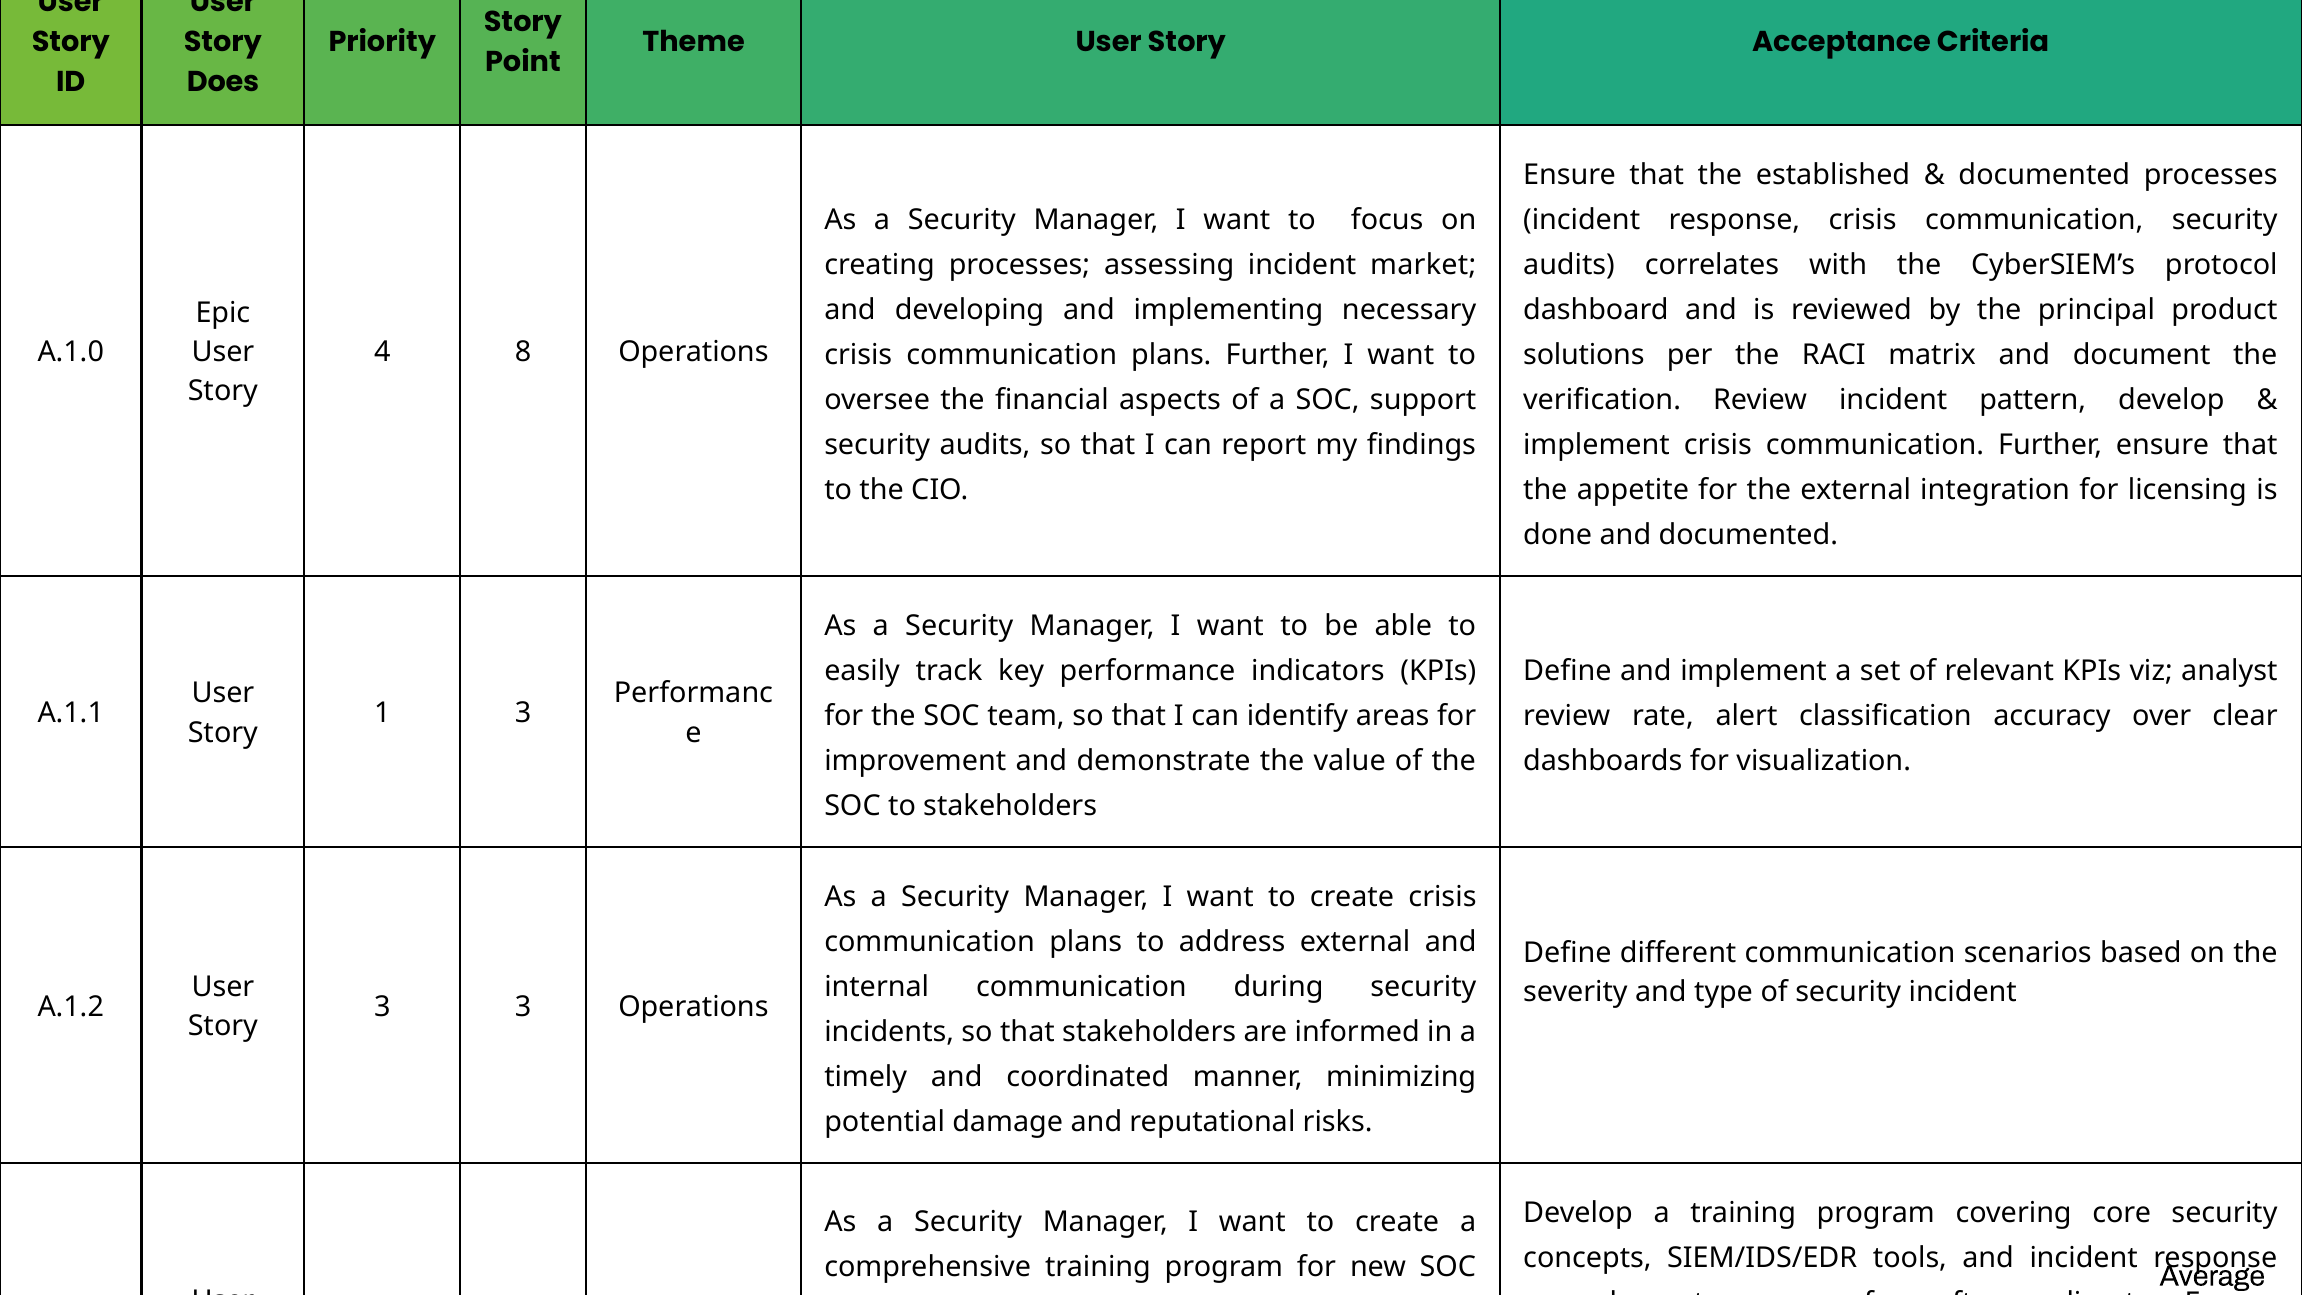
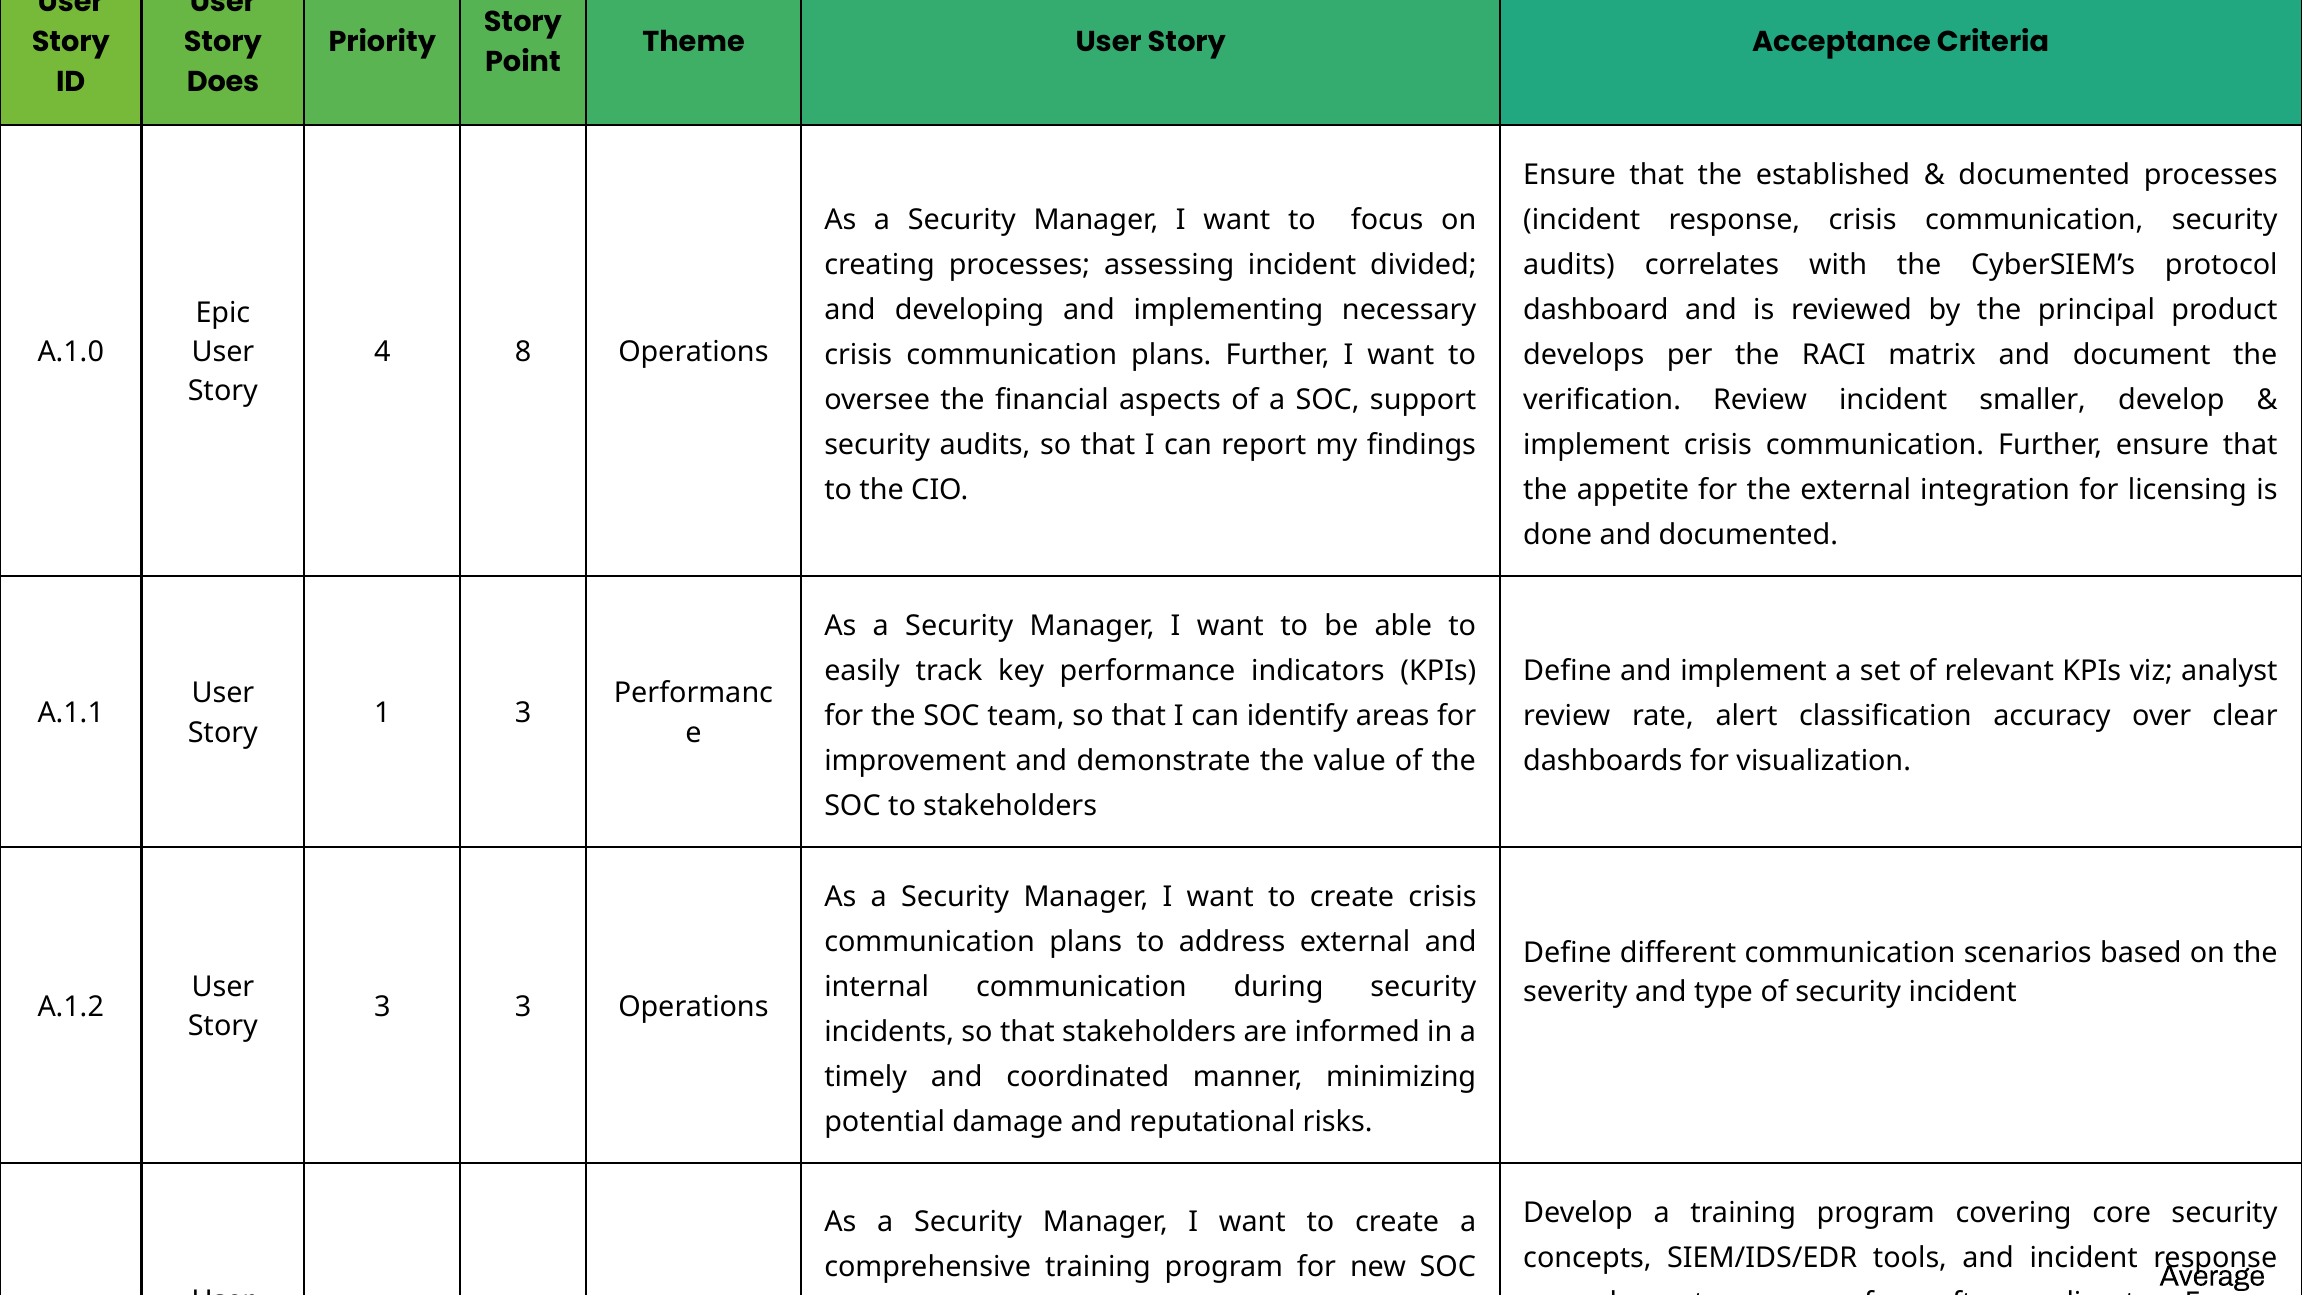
market: market -> divided (1423, 265)
solutions: solutions -> develops (1584, 355)
pattern: pattern -> smaller (2033, 400)
